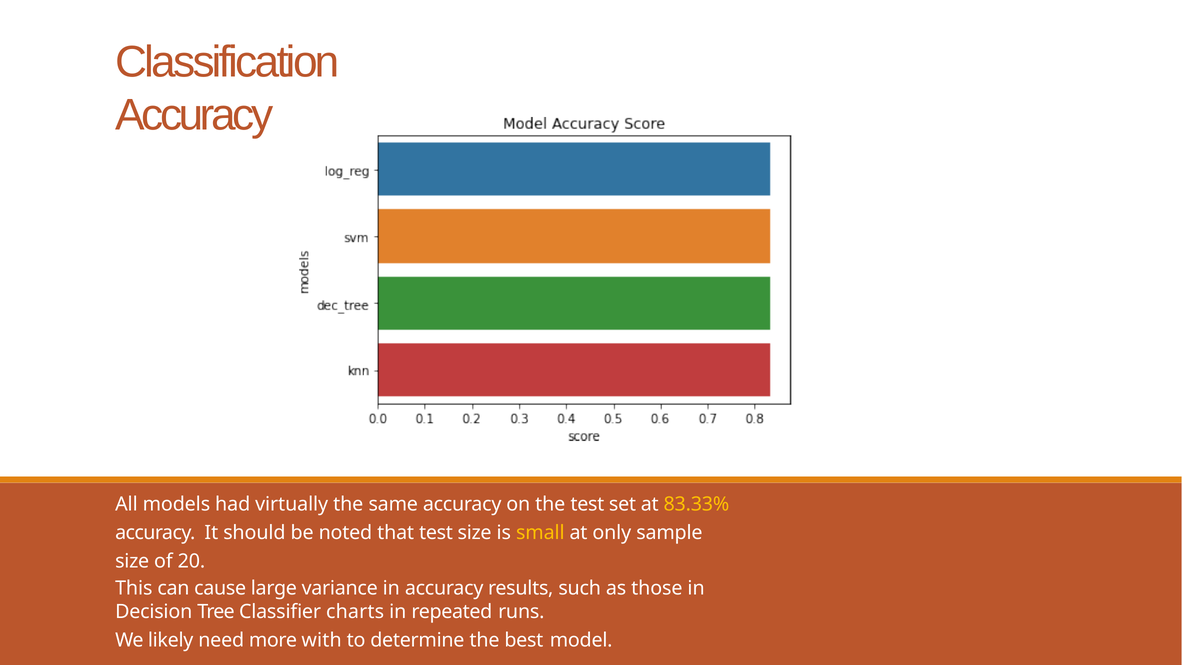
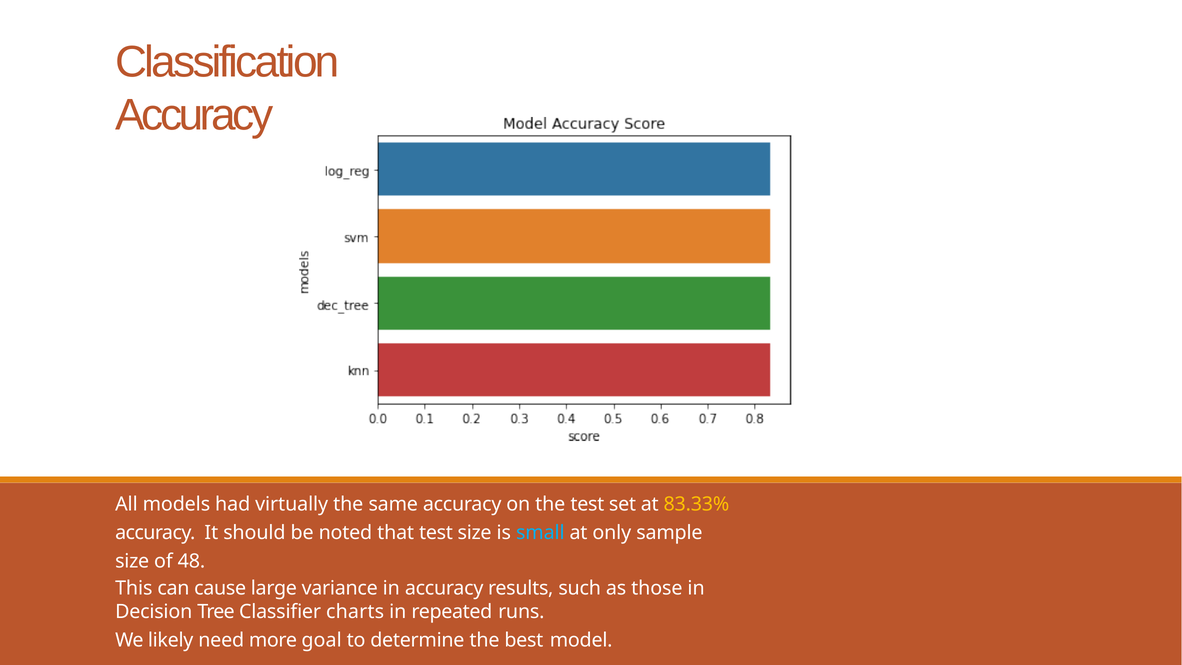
small colour: yellow -> light blue (540, 533)
20: 20 -> 48 (191, 561)
with: with -> goal (322, 640)
